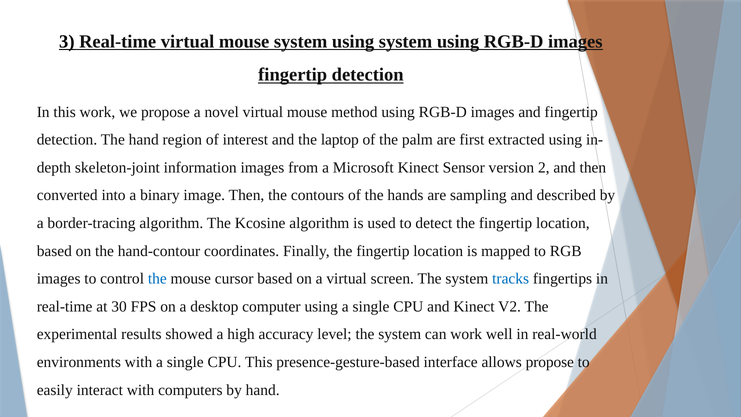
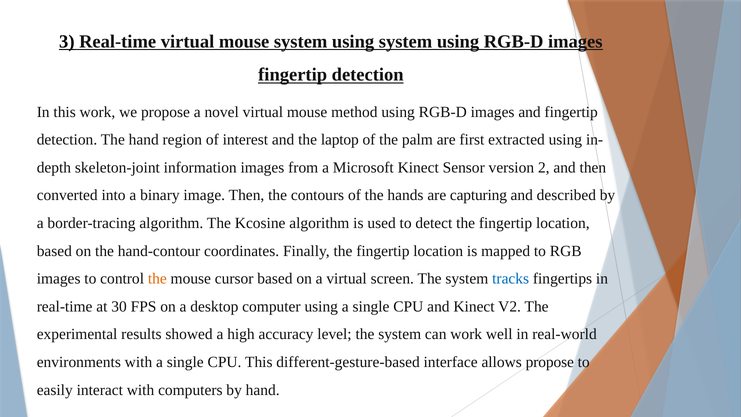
sampling: sampling -> capturing (478, 195)
the colour: blue -> orange (157, 279)
presence-gesture-based: presence-gesture-based -> different-gesture-based (348, 362)
